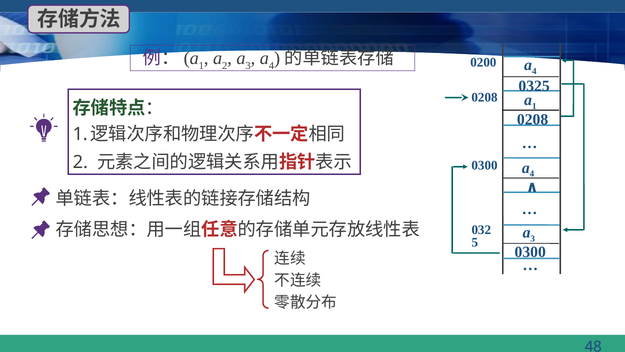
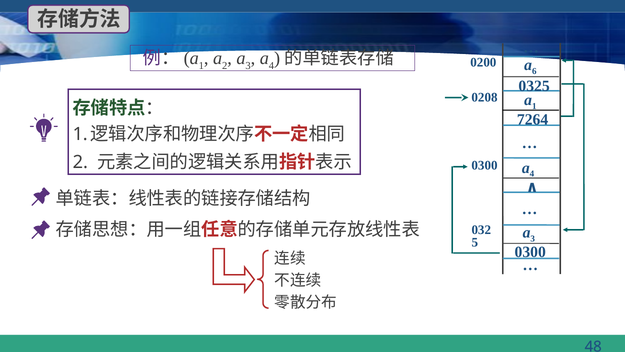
4: 4 -> 6 (534, 71)
0208: 0208 -> 7264 (533, 119)
